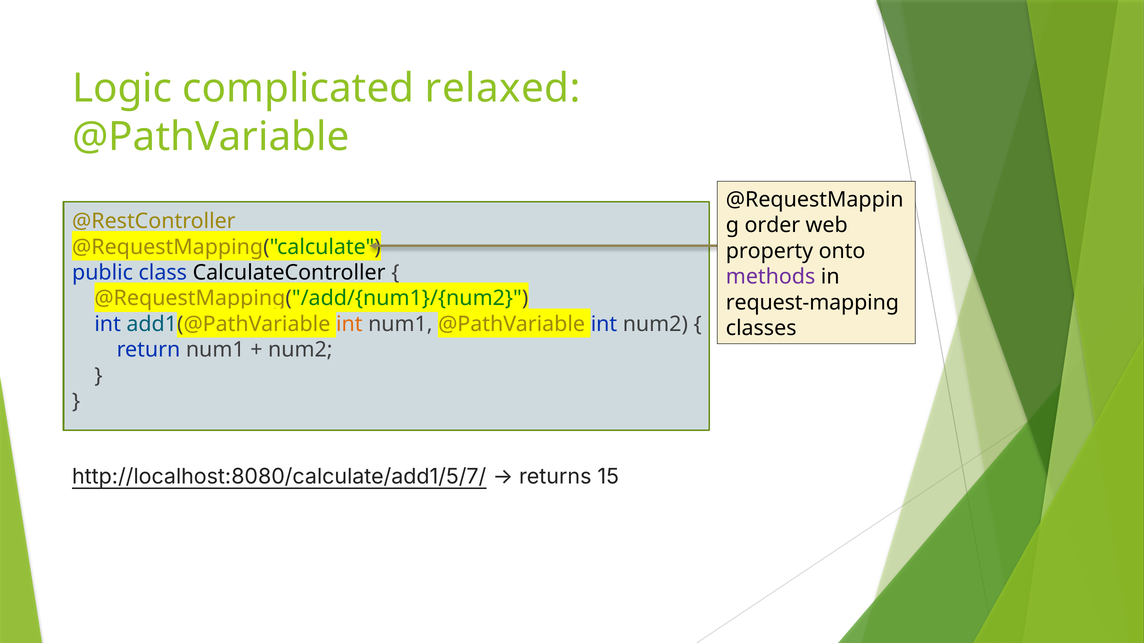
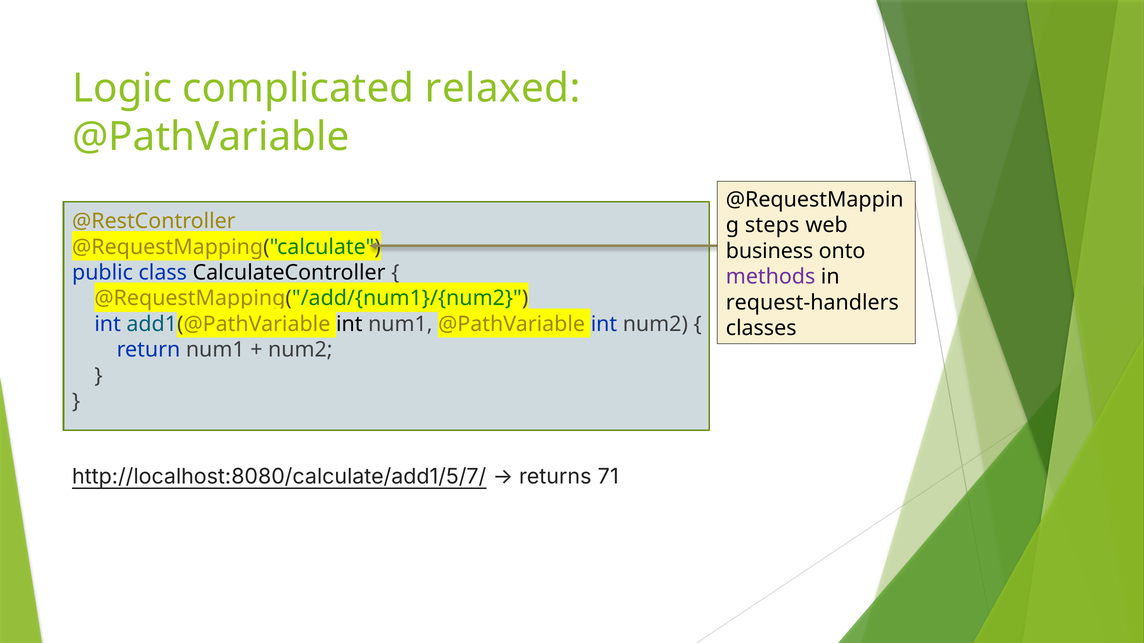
order: order -> steps (772, 226)
property: property -> business (770, 251)
request-mapping: request-mapping -> request-handlers (812, 303)
int colour: orange -> black (349, 324)
15: 15 -> 71 (608, 477)
